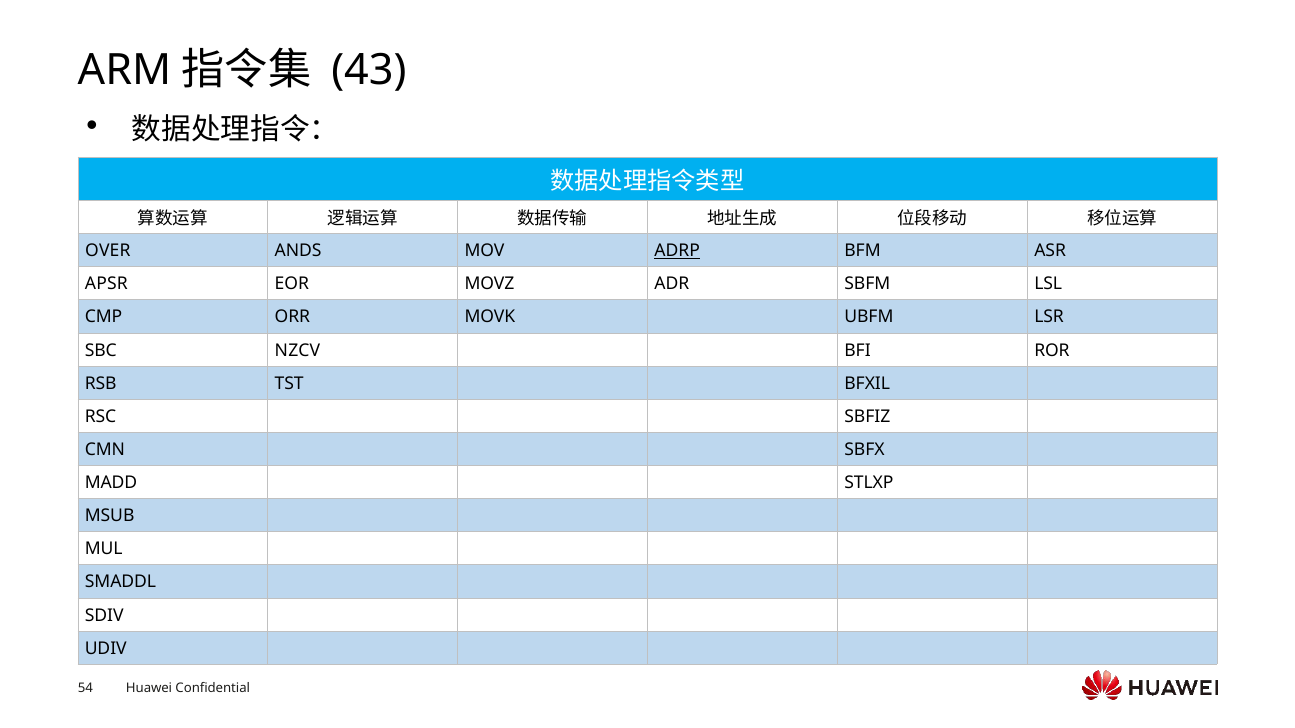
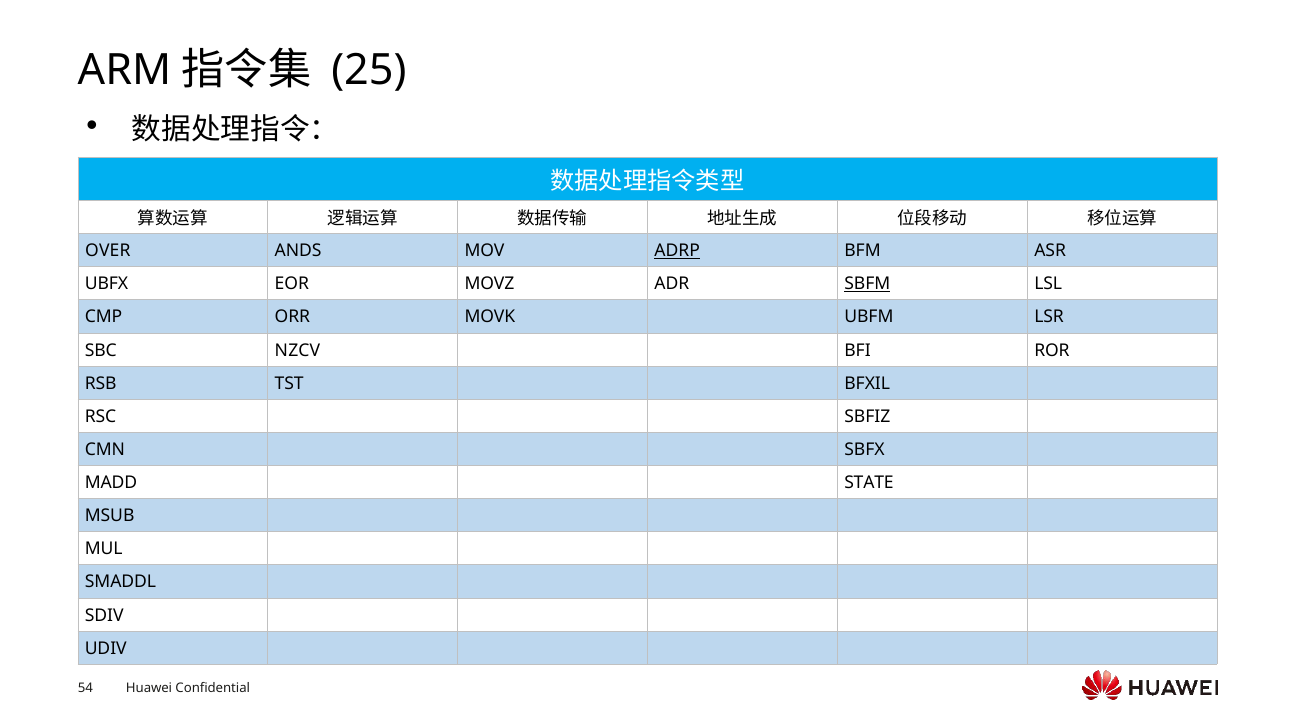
43: 43 -> 25 (369, 71)
APSR: APSR -> UBFX (107, 284)
SBFM underline: none -> present (867, 284)
STLXP: STLXP -> STATE (869, 483)
